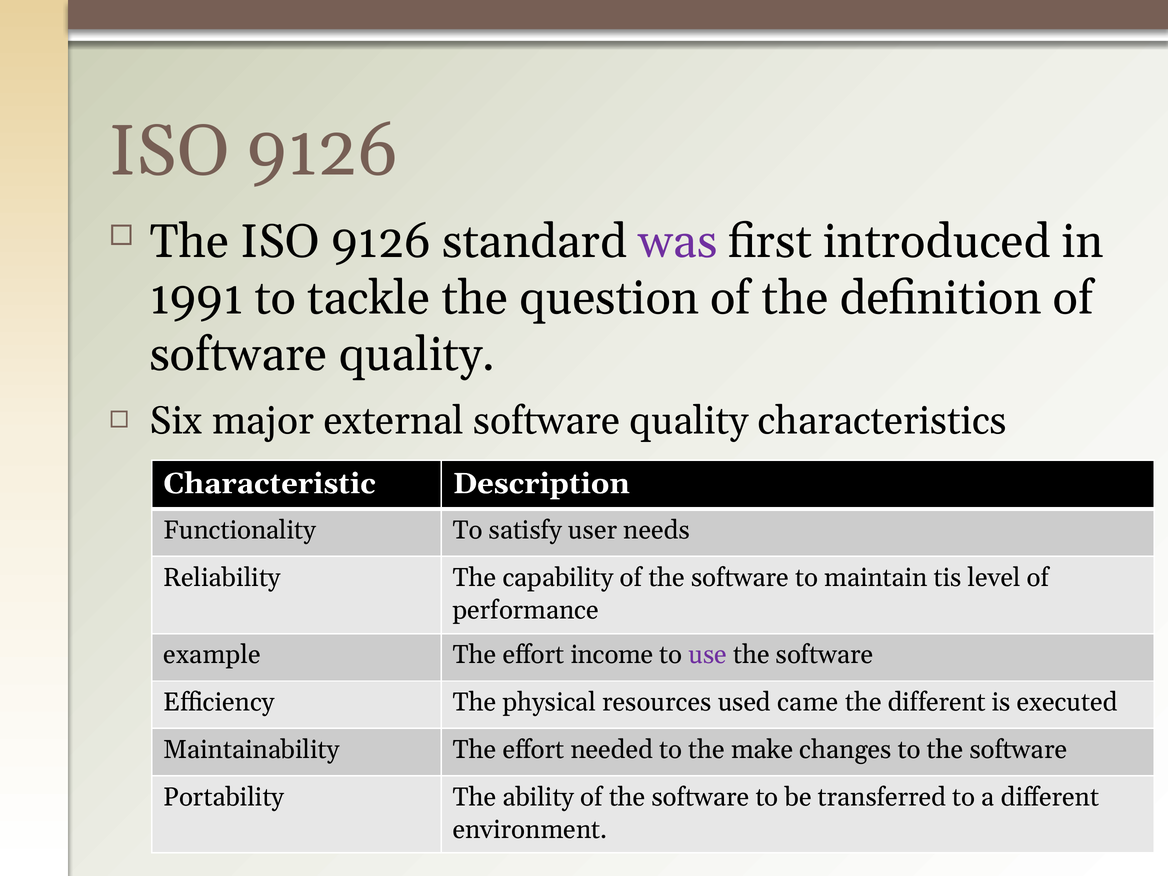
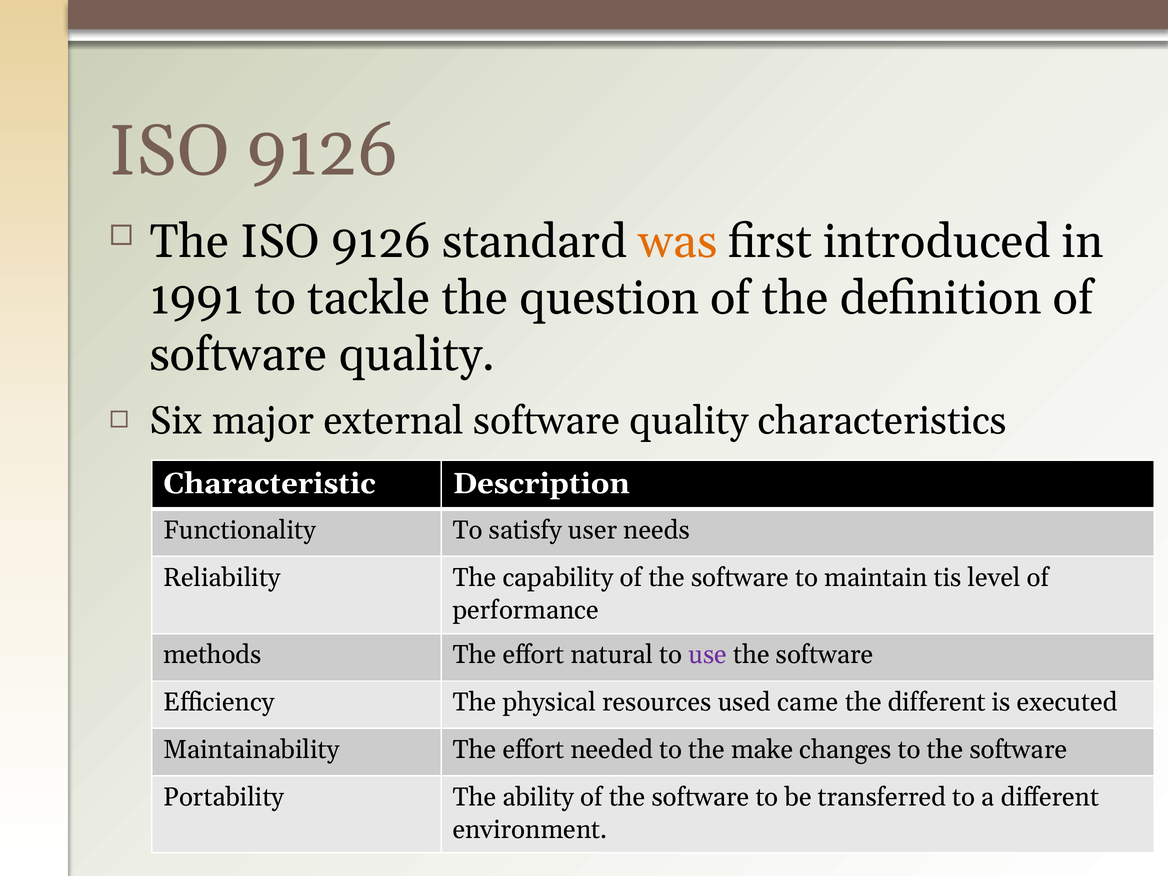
was colour: purple -> orange (678, 242)
example: example -> methods (212, 655)
income: income -> natural (612, 655)
